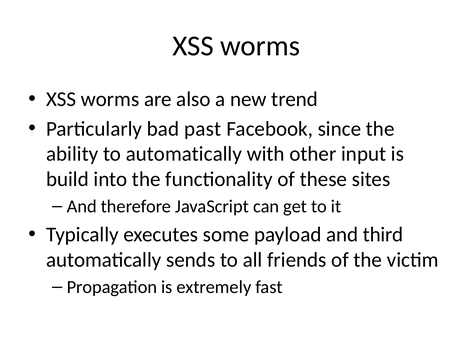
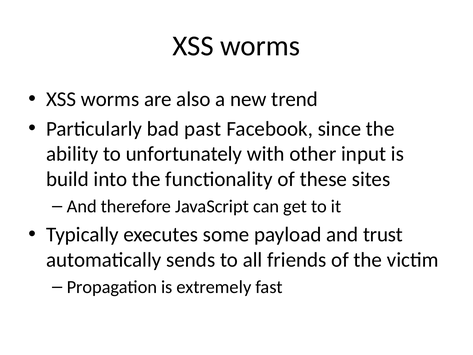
to automatically: automatically -> unfortunately (184, 154)
third: third -> trust (383, 234)
